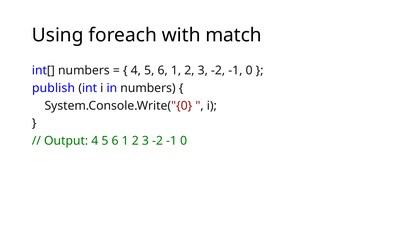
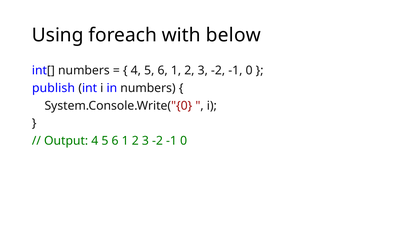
match: match -> below (233, 35)
